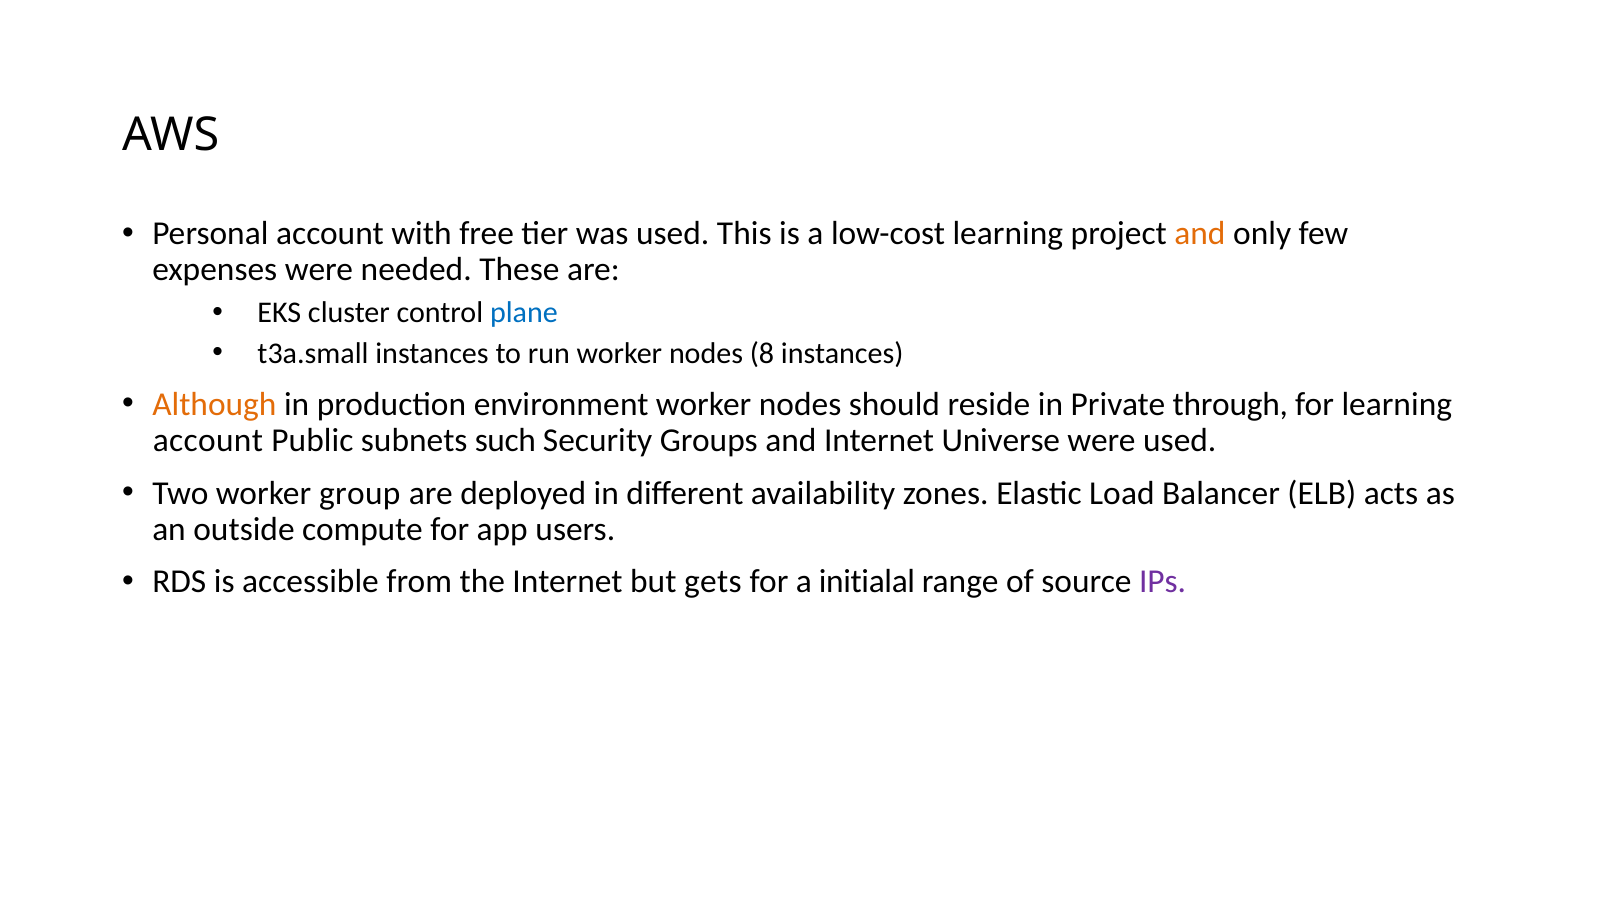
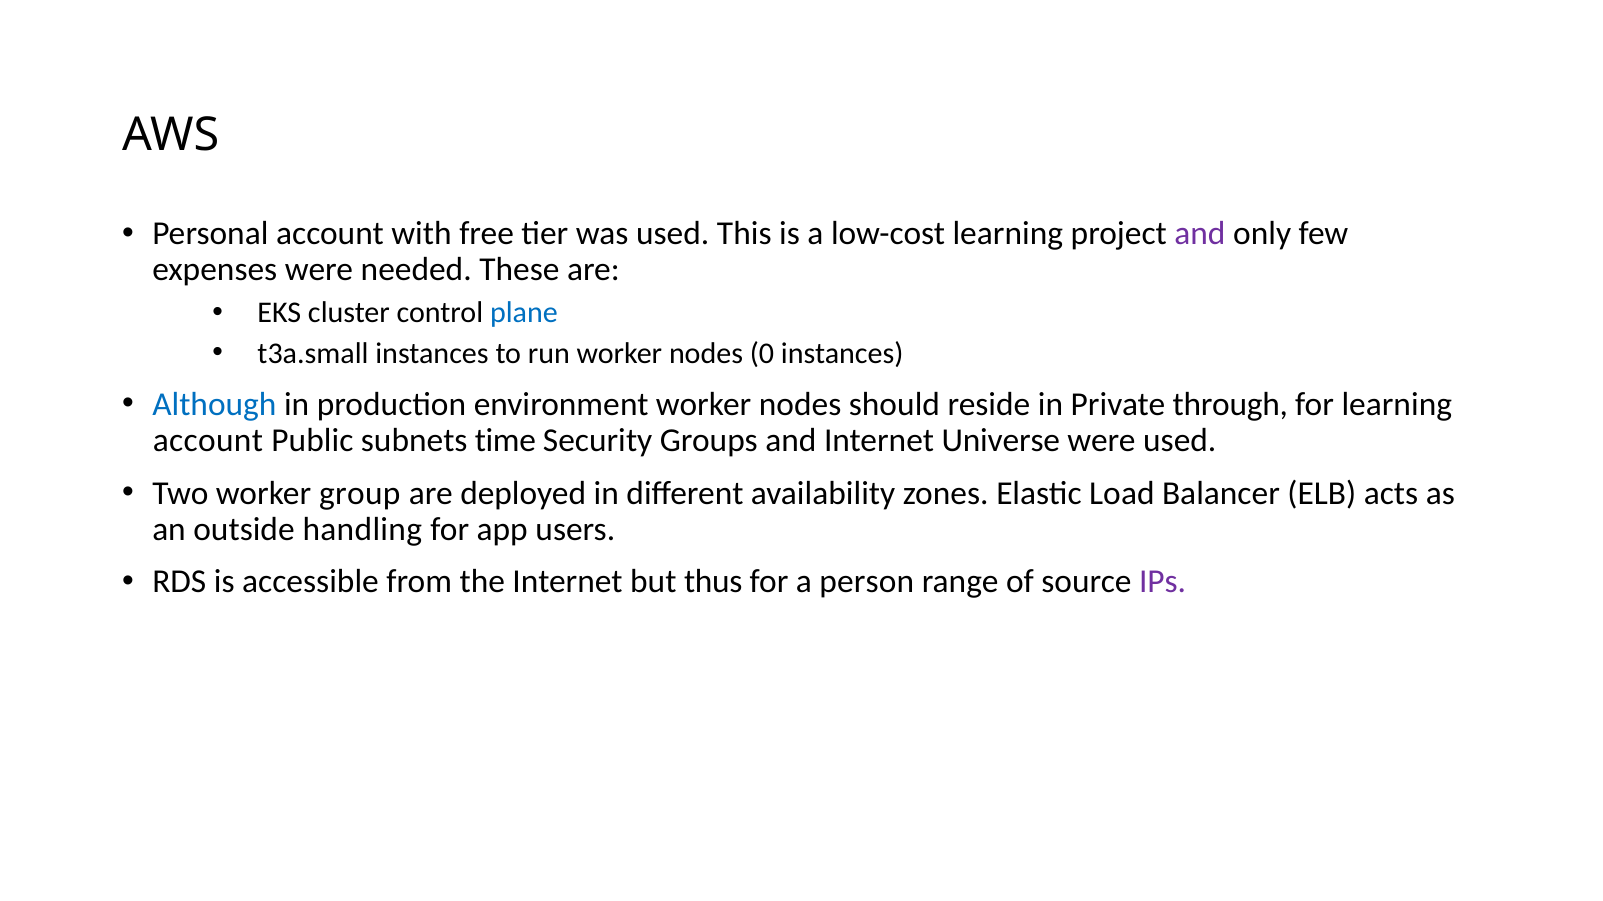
and colour: orange -> purple (1200, 234)
8: 8 -> 0 (762, 353)
Although colour: orange -> blue (214, 404)
such: such -> time (505, 441)
compute: compute -> handling (362, 530)
gets: gets -> thus (713, 582)
initialal: initialal -> person (867, 582)
